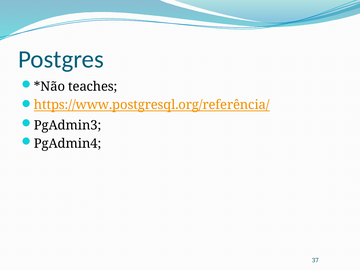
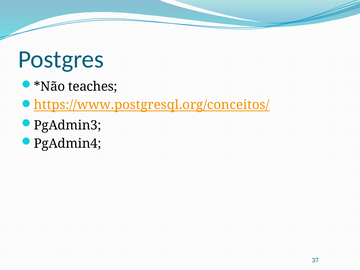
https://www.postgresql.org/referência/: https://www.postgresql.org/referência/ -> https://www.postgresql.org/conceitos/ (152, 105)
